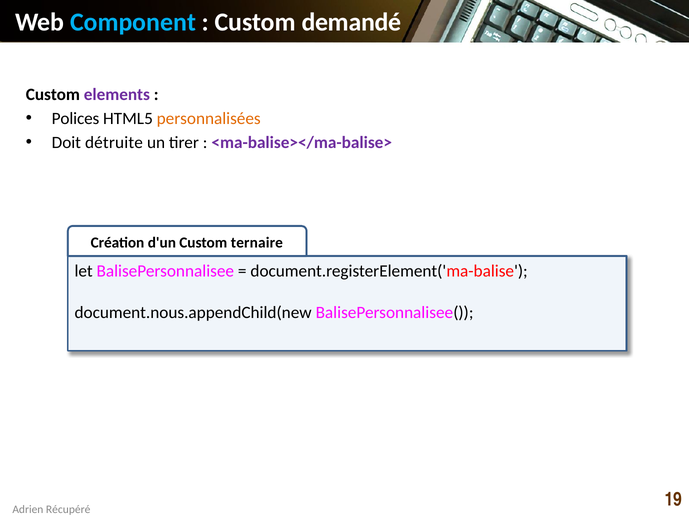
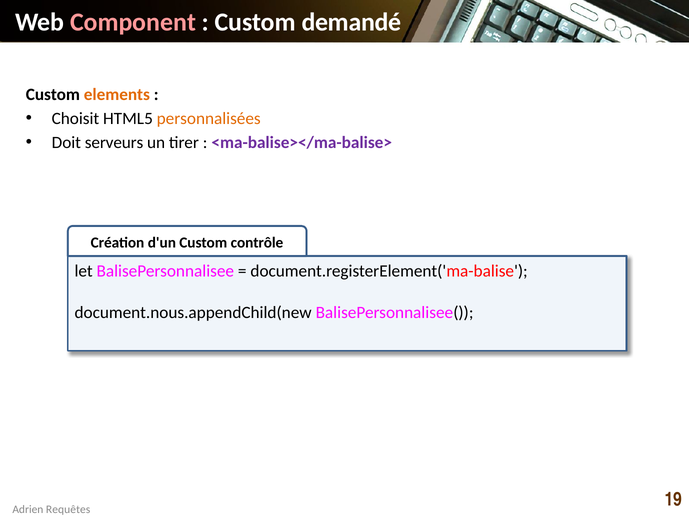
Component colour: light blue -> pink (133, 22)
elements colour: purple -> orange (117, 94)
Polices: Polices -> Choisit (75, 118)
détruite: détruite -> serveurs (114, 143)
ternaire: ternaire -> contrôle (257, 243)
Récupéré: Récupéré -> Requêtes (68, 509)
